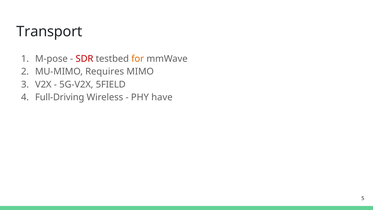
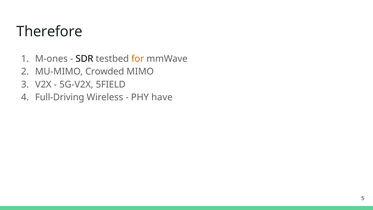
Transport: Transport -> Therefore (49, 32)
M-pose: M-pose -> M-ones (51, 59)
SDR colour: red -> black (84, 59)
Requires: Requires -> Crowded (105, 72)
